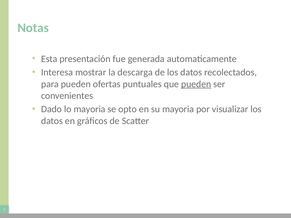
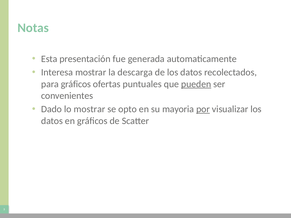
para pueden: pueden -> gráficos (76, 84)
lo mayoria: mayoria -> mostrar (89, 109)
por underline: none -> present (203, 109)
